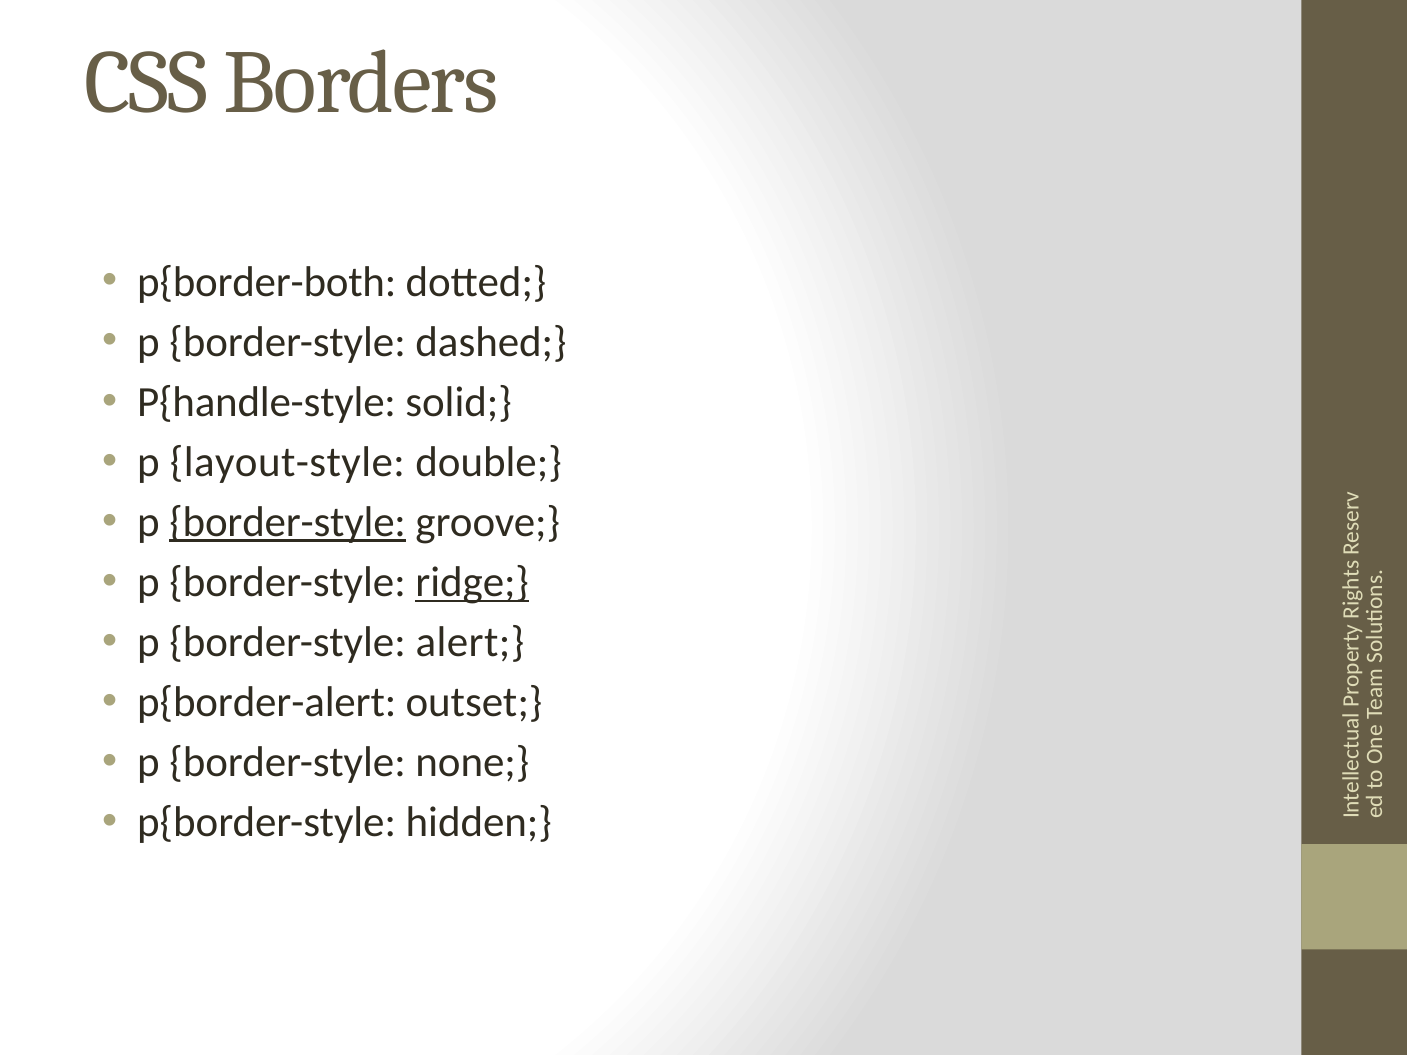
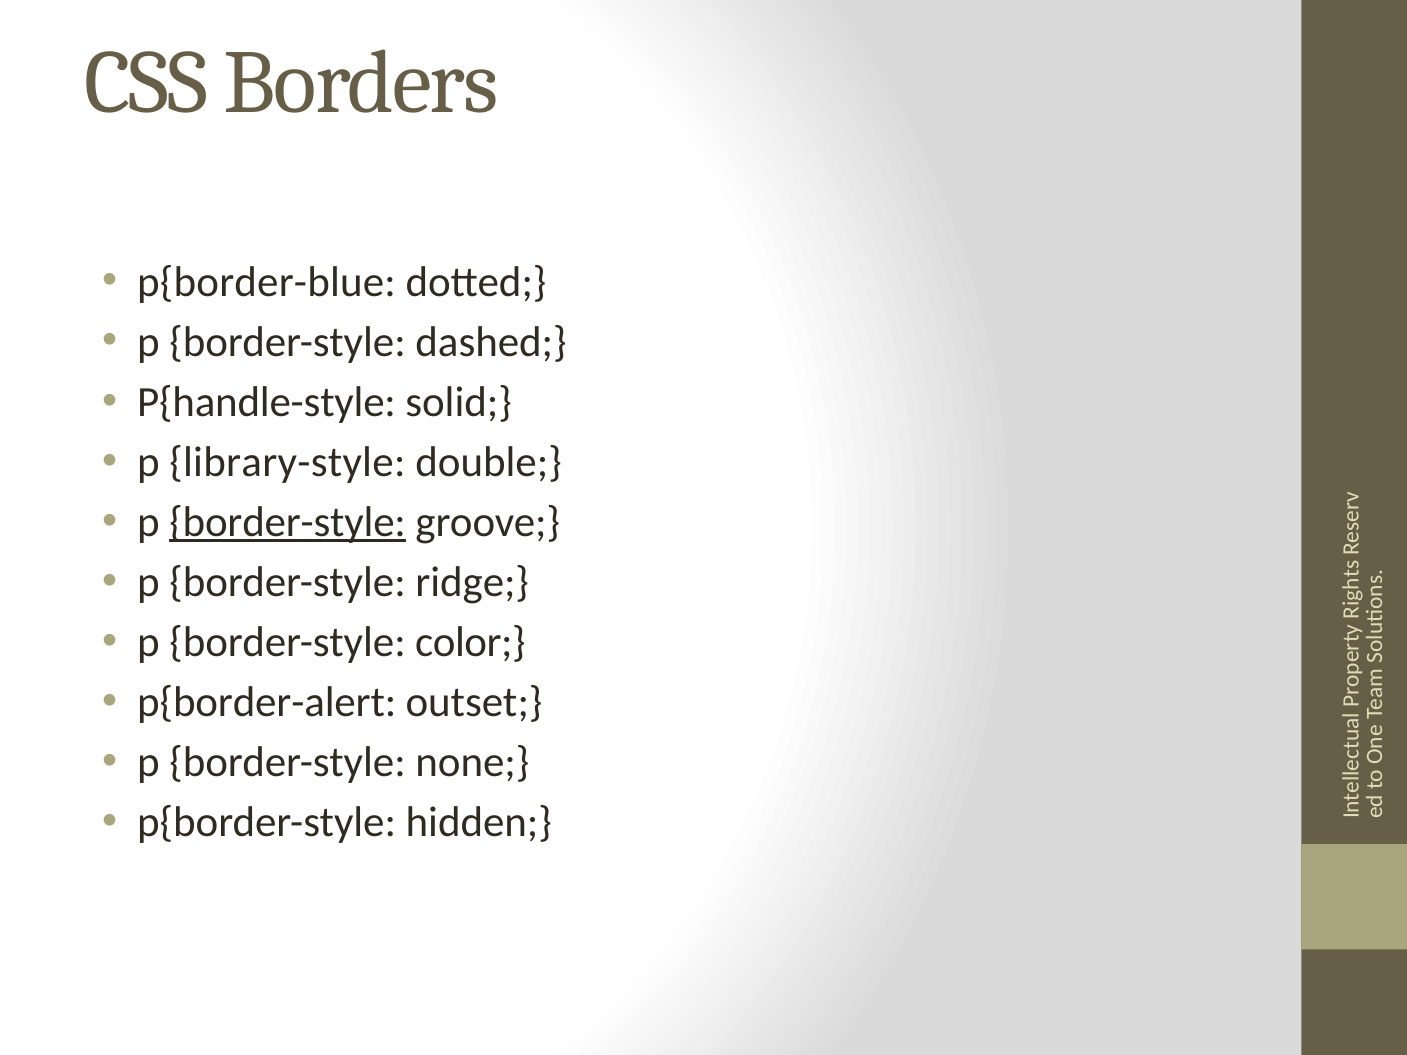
p{border-both: p{border-both -> p{border-blue (267, 282)
layout-style: layout-style -> library-style (287, 462)
ridge underline: present -> none (472, 583)
alert: alert -> color (470, 643)
